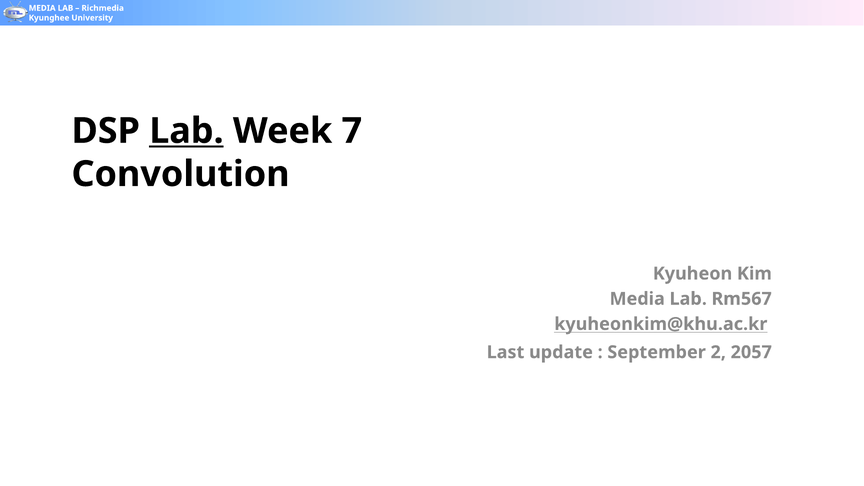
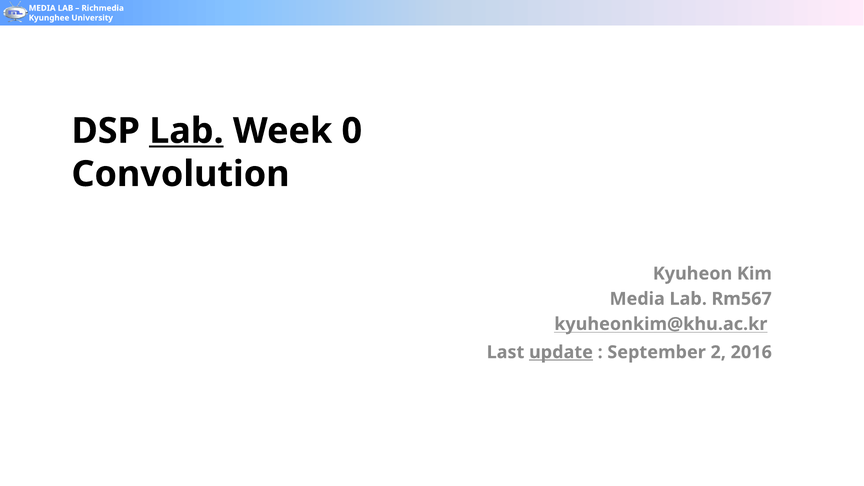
7: 7 -> 0 (352, 131)
update underline: none -> present (561, 352)
2057: 2057 -> 2016 (751, 352)
